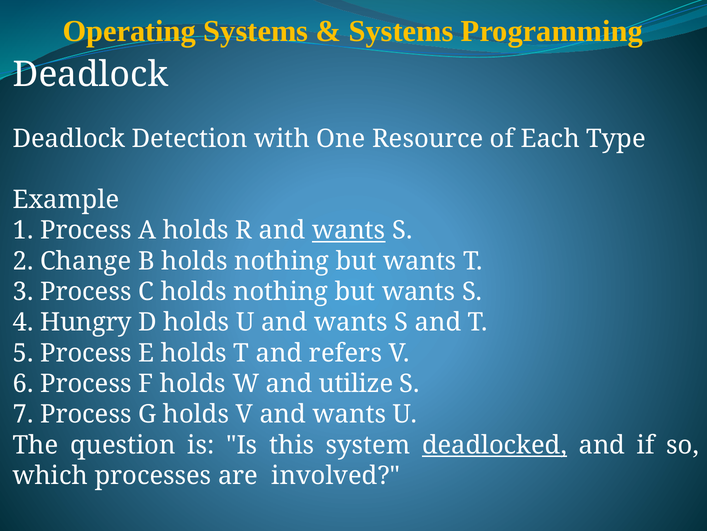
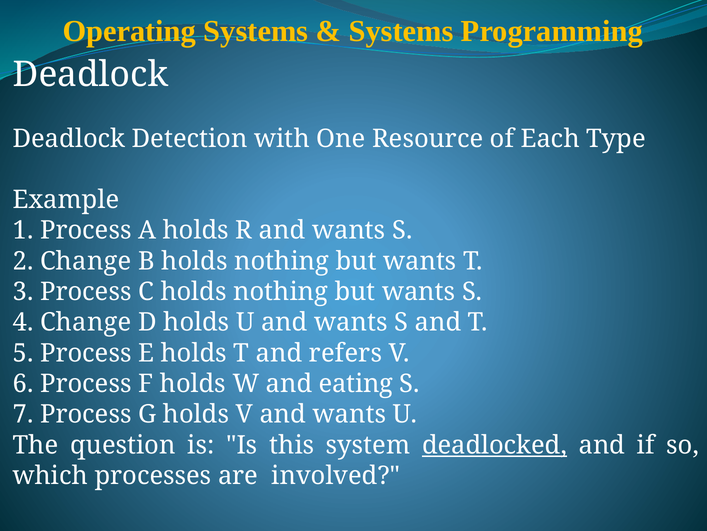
wants underline: present -> none (349, 230)
4 Hungry: Hungry -> Change (86, 322)
utilize: utilize -> eating (356, 383)
